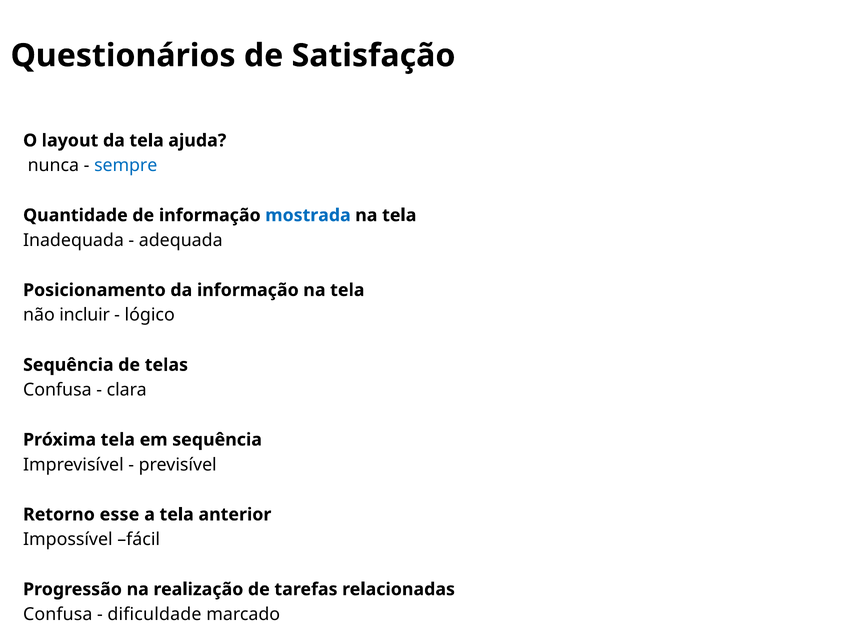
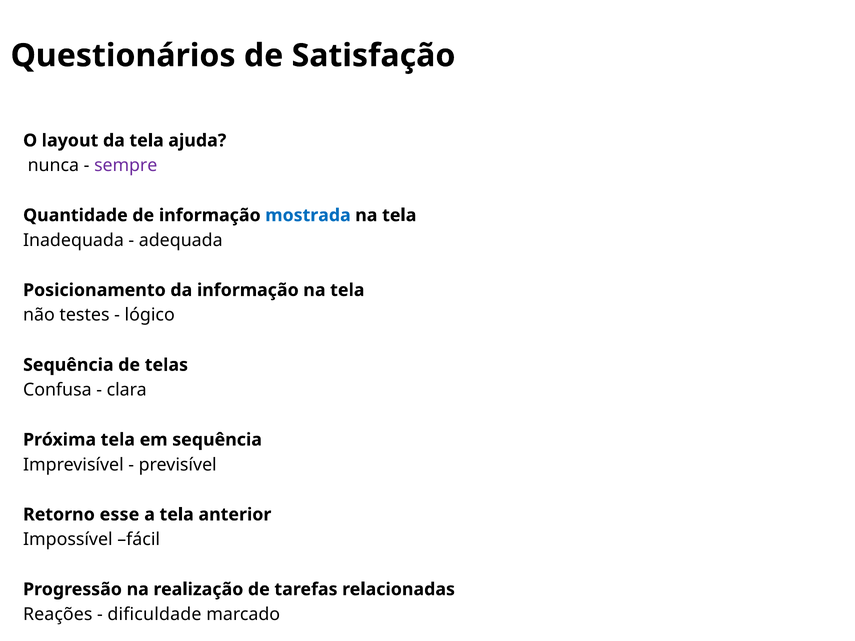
sempre colour: blue -> purple (126, 166)
incluir: incluir -> testes (84, 315)
Confusa: Confusa -> Reações (58, 615)
